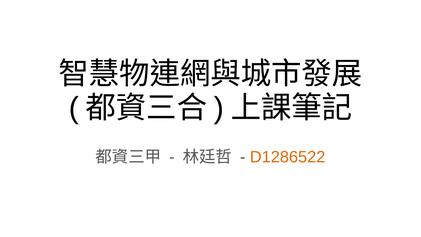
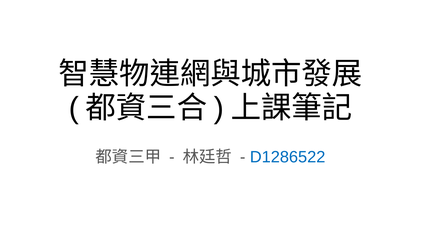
D1286522 colour: orange -> blue (288, 157)
